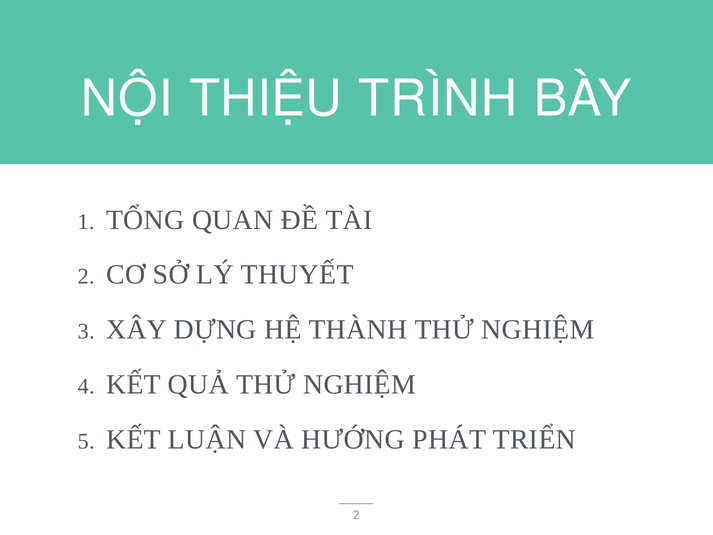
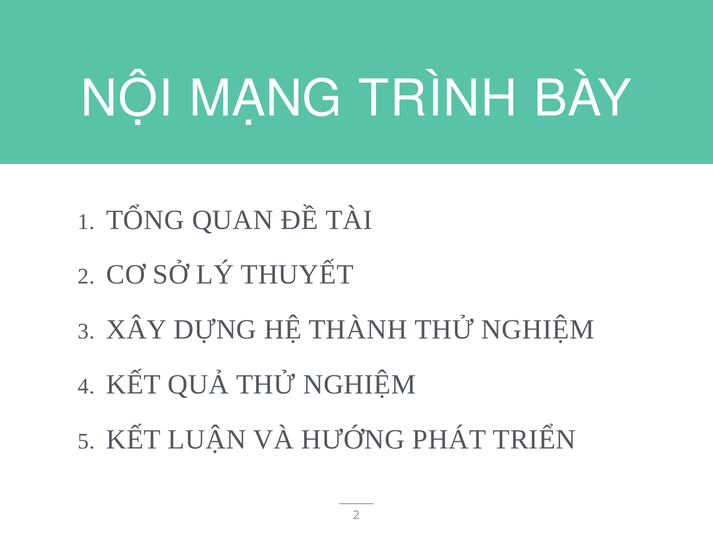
THIỆU: THIỆU -> MẠNG (266, 99)
